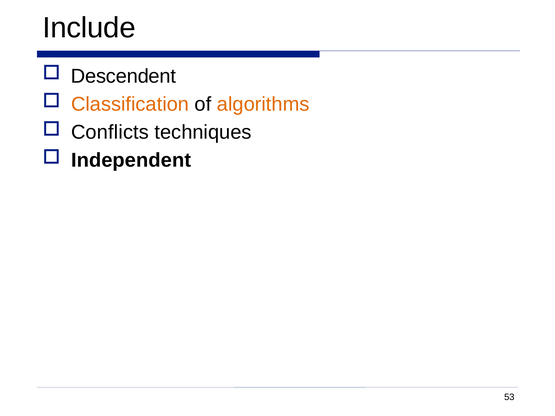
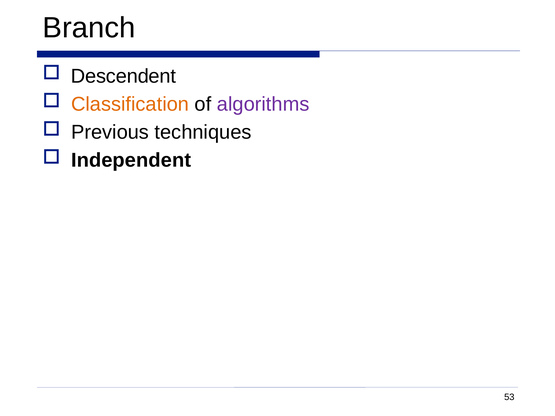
Include: Include -> Branch (89, 28)
algorithms colour: orange -> purple (263, 104)
Conflicts: Conflicts -> Previous (110, 132)
